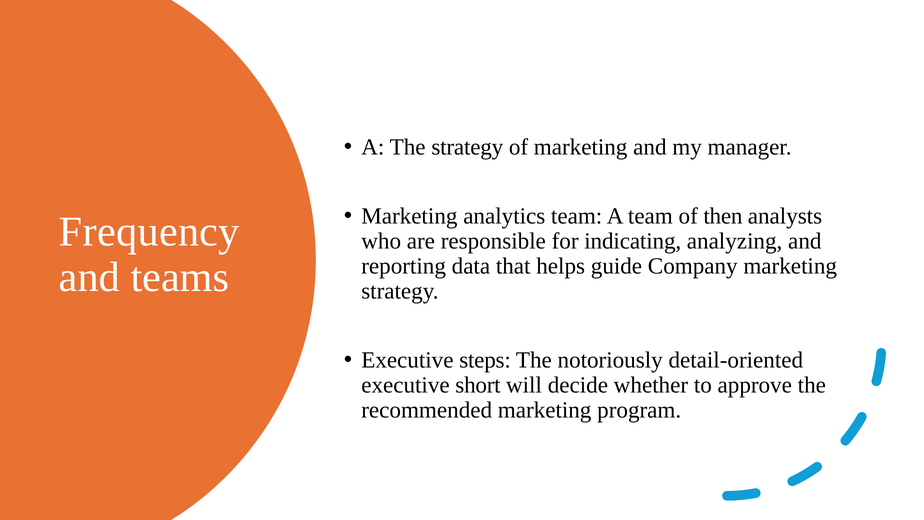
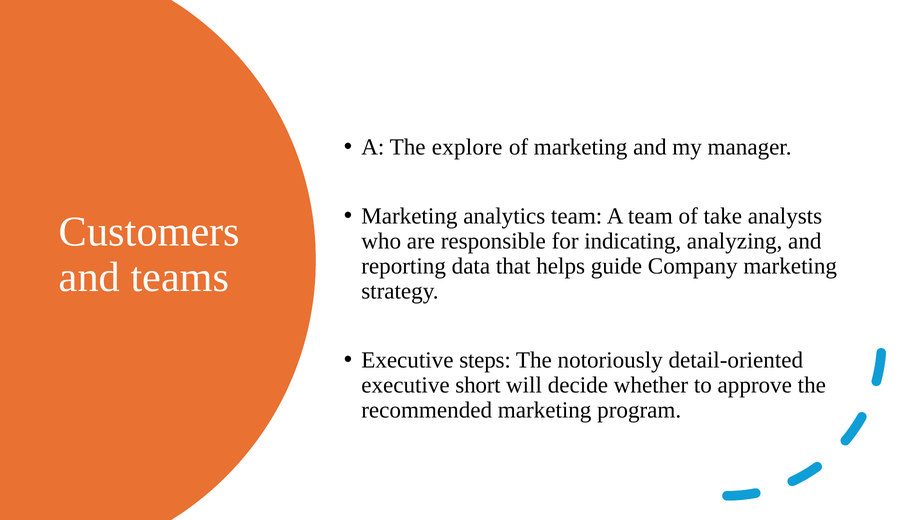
The strategy: strategy -> explore (467, 147)
then: then -> take (723, 216)
Frequency: Frequency -> Customers (149, 231)
